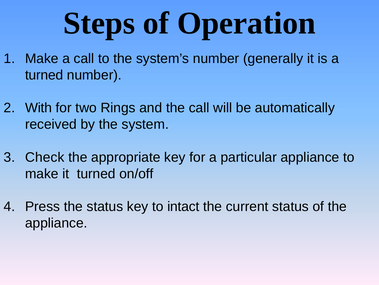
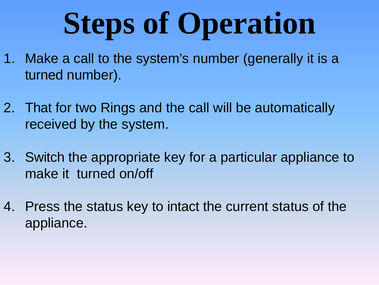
With: With -> That (39, 108)
Check: Check -> Switch (45, 157)
